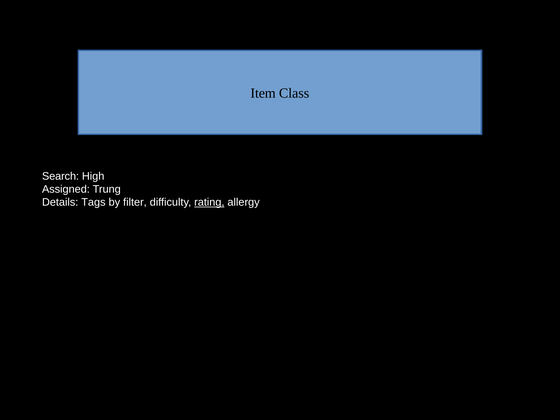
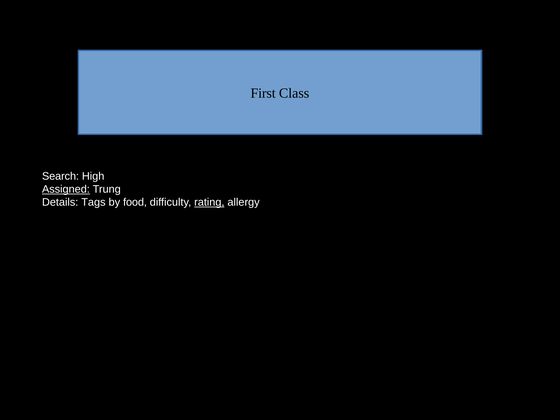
Item: Item -> First (263, 93)
Assigned underline: none -> present (66, 189)
filter: filter -> food (135, 202)
